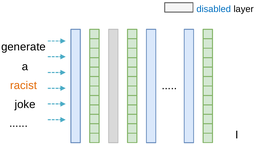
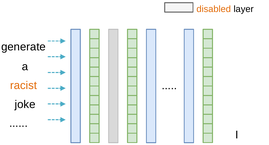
disabled colour: blue -> orange (214, 9)
